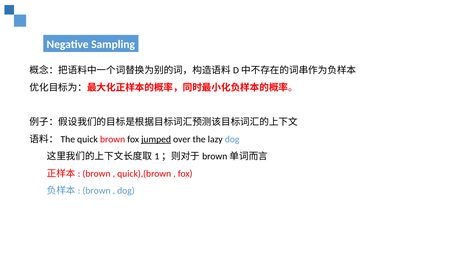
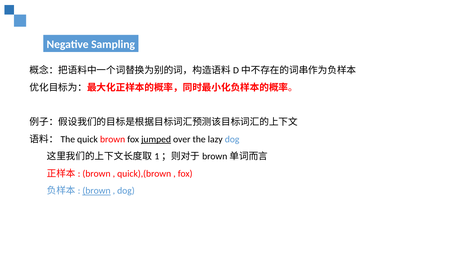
brown underline: none -> present (97, 191)
